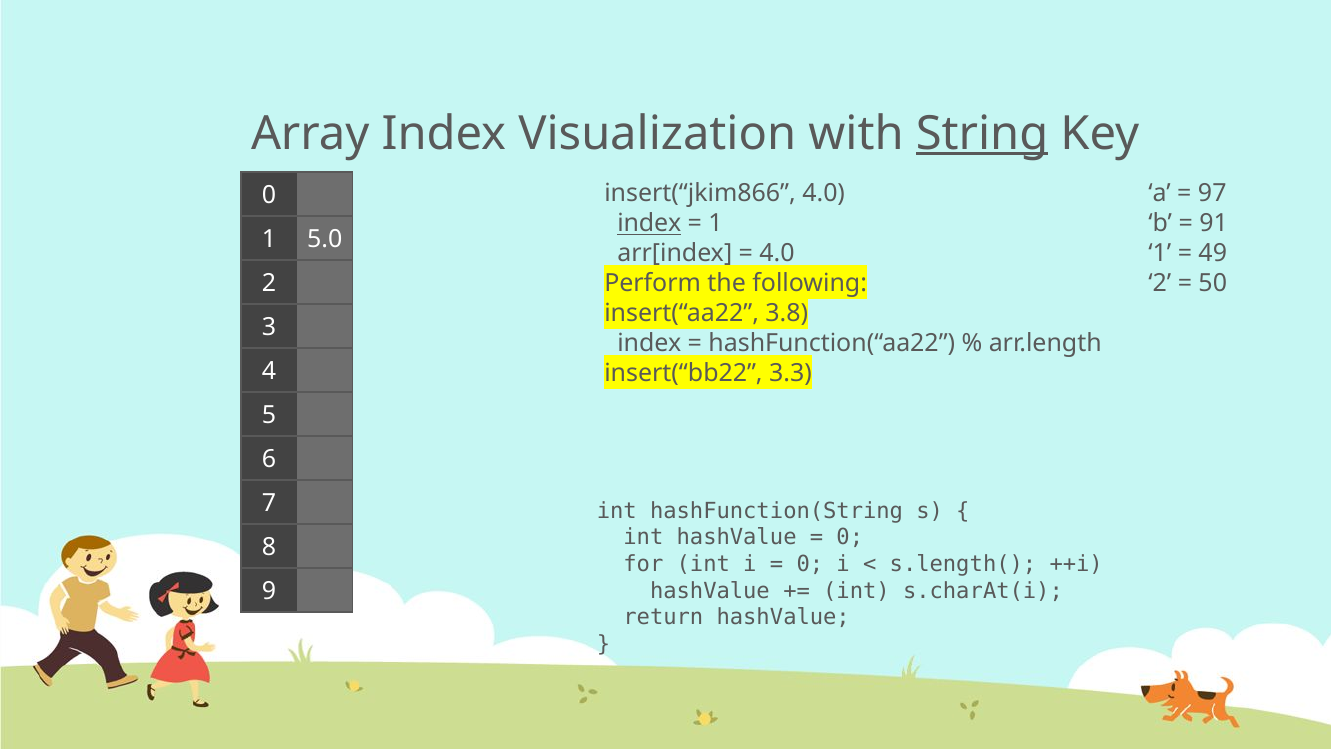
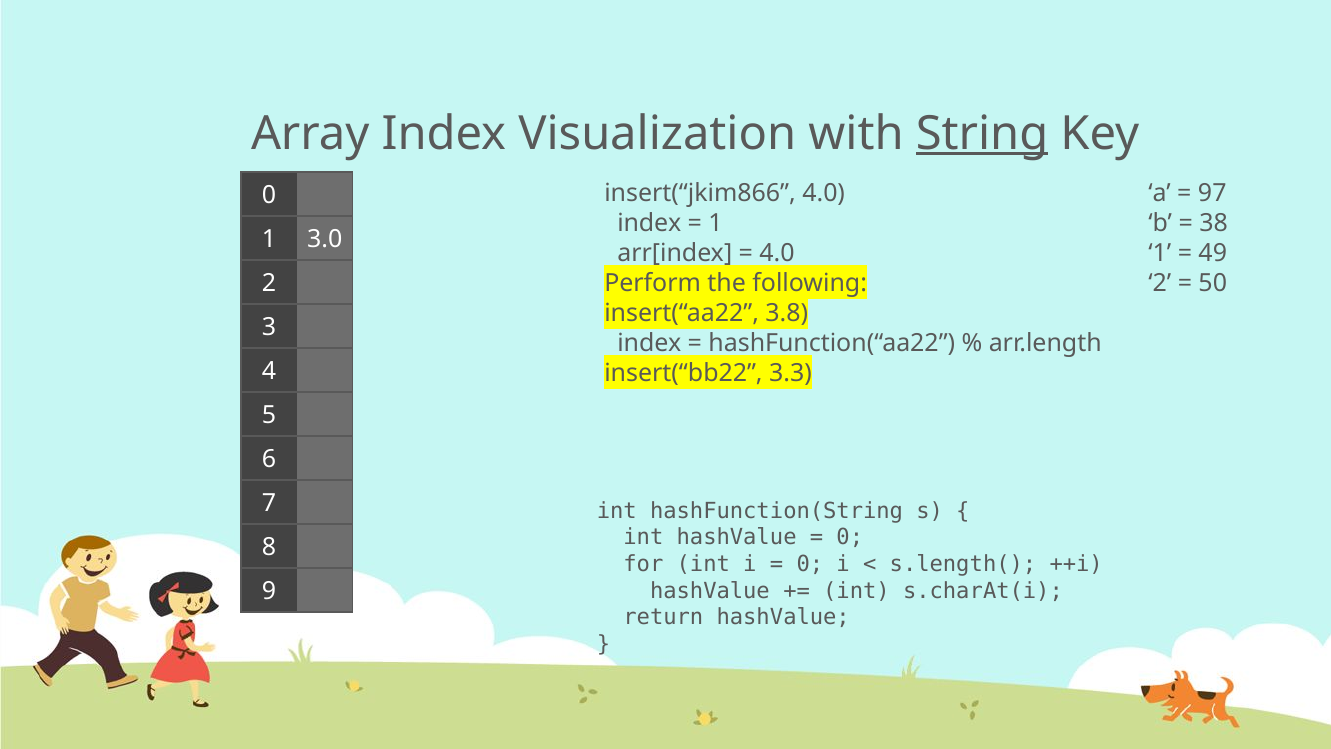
index underline: present -> none (649, 223)
91: 91 -> 38 (1214, 223)
5.0: 5.0 -> 3.0 (325, 239)
